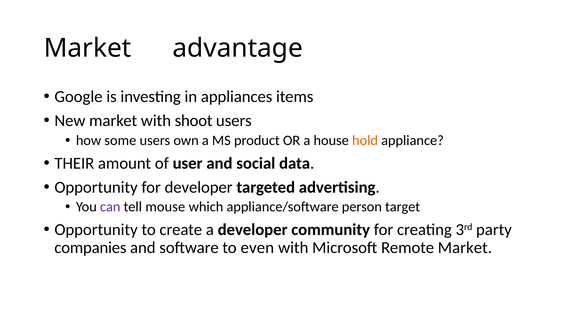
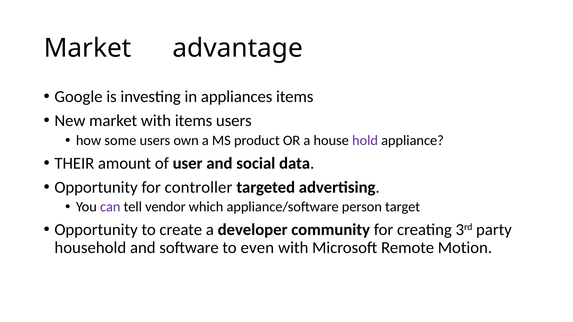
with shoot: shoot -> items (194, 121)
hold colour: orange -> purple (365, 141)
for developer: developer -> controller (198, 187)
mouse: mouse -> vendor (165, 207)
companies: companies -> household (90, 248)
Remote Market: Market -> Motion (465, 248)
